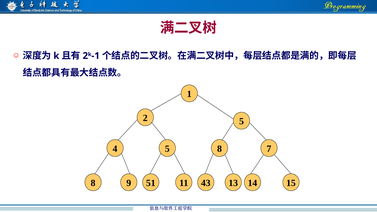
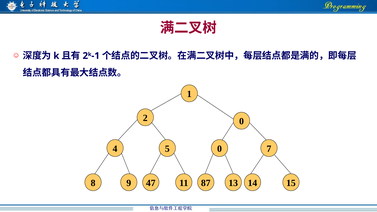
2 5: 5 -> 0 (241, 121)
5 8: 8 -> 0 (219, 149)
51: 51 -> 47 (151, 183)
43: 43 -> 87 (206, 183)
